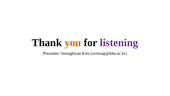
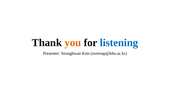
listening colour: purple -> blue (119, 42)
